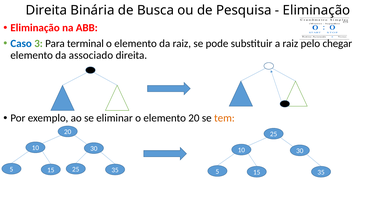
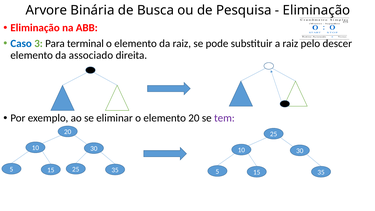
Direita: Direita -> Arvore (46, 10)
chegar: chegar -> descer (337, 44)
tem colour: orange -> purple (224, 118)
